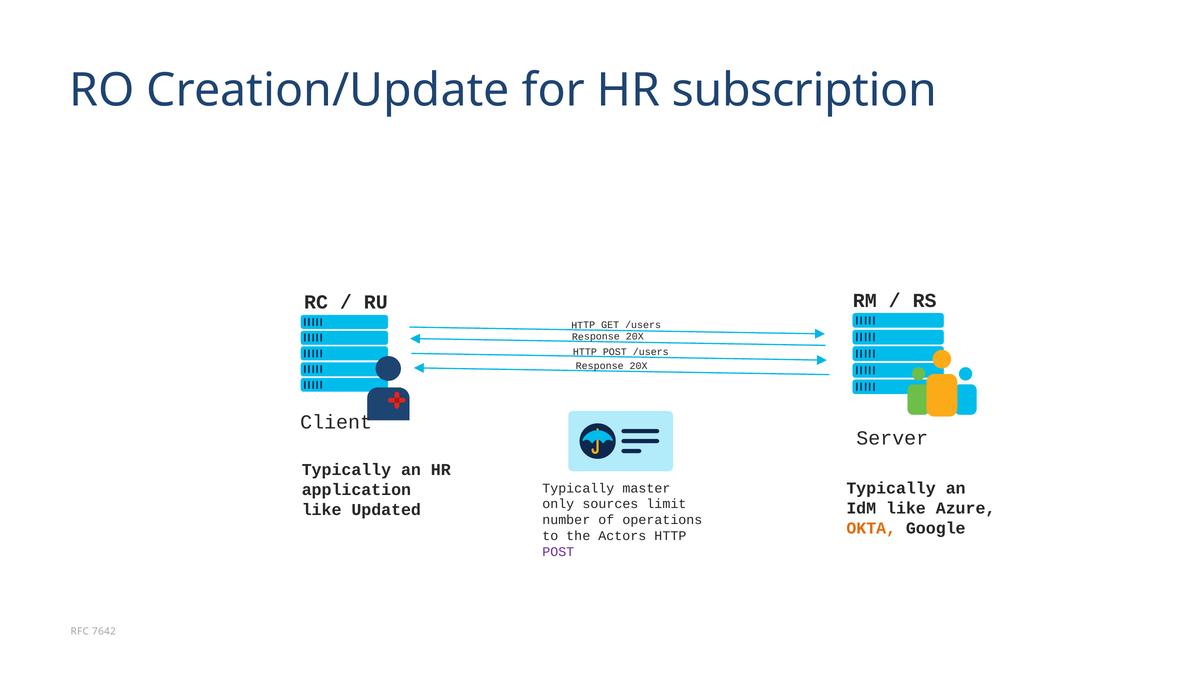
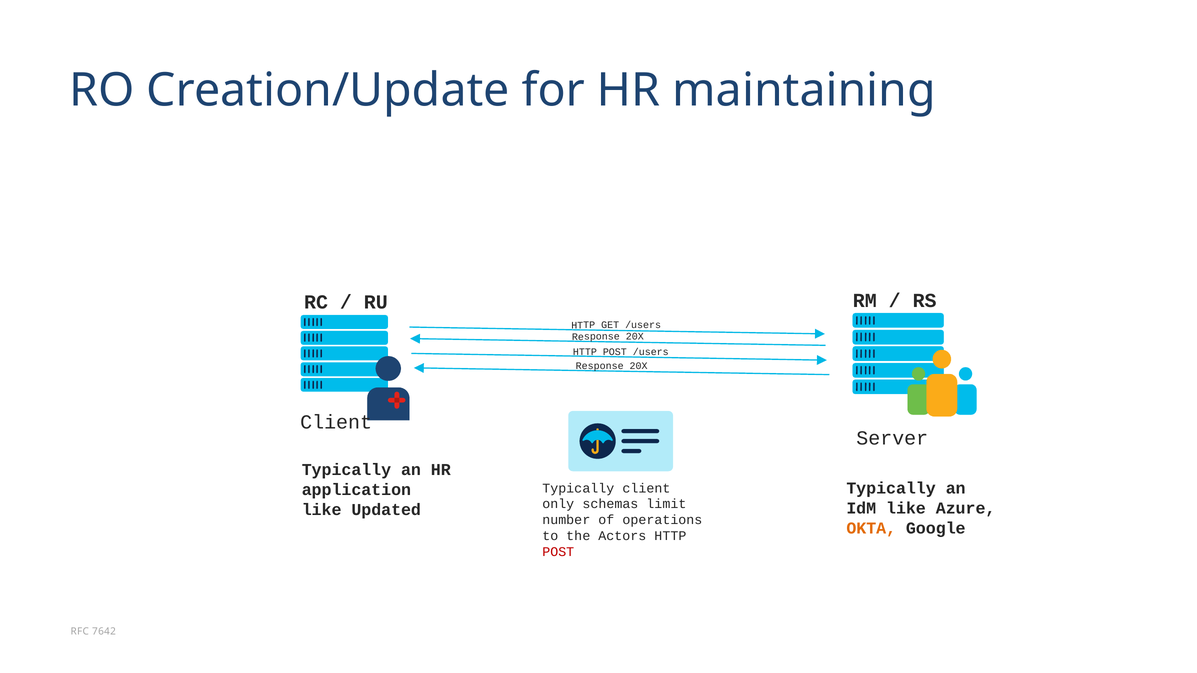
subscription: subscription -> maintaining (804, 91)
Typically master: master -> client (646, 488)
sources: sources -> schemas (610, 504)
POST colour: purple -> red (558, 552)
